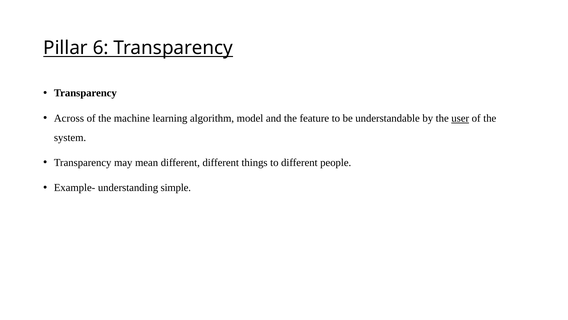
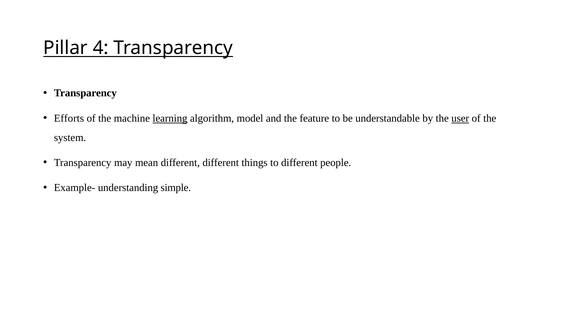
6: 6 -> 4 (101, 48)
Across: Across -> Efforts (69, 118)
learning underline: none -> present (170, 118)
